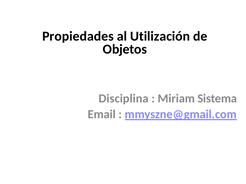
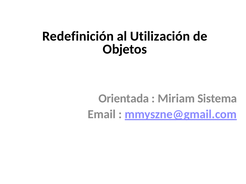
Propiedades: Propiedades -> Redefinición (78, 36)
Disciplina: Disciplina -> Orientada (124, 99)
